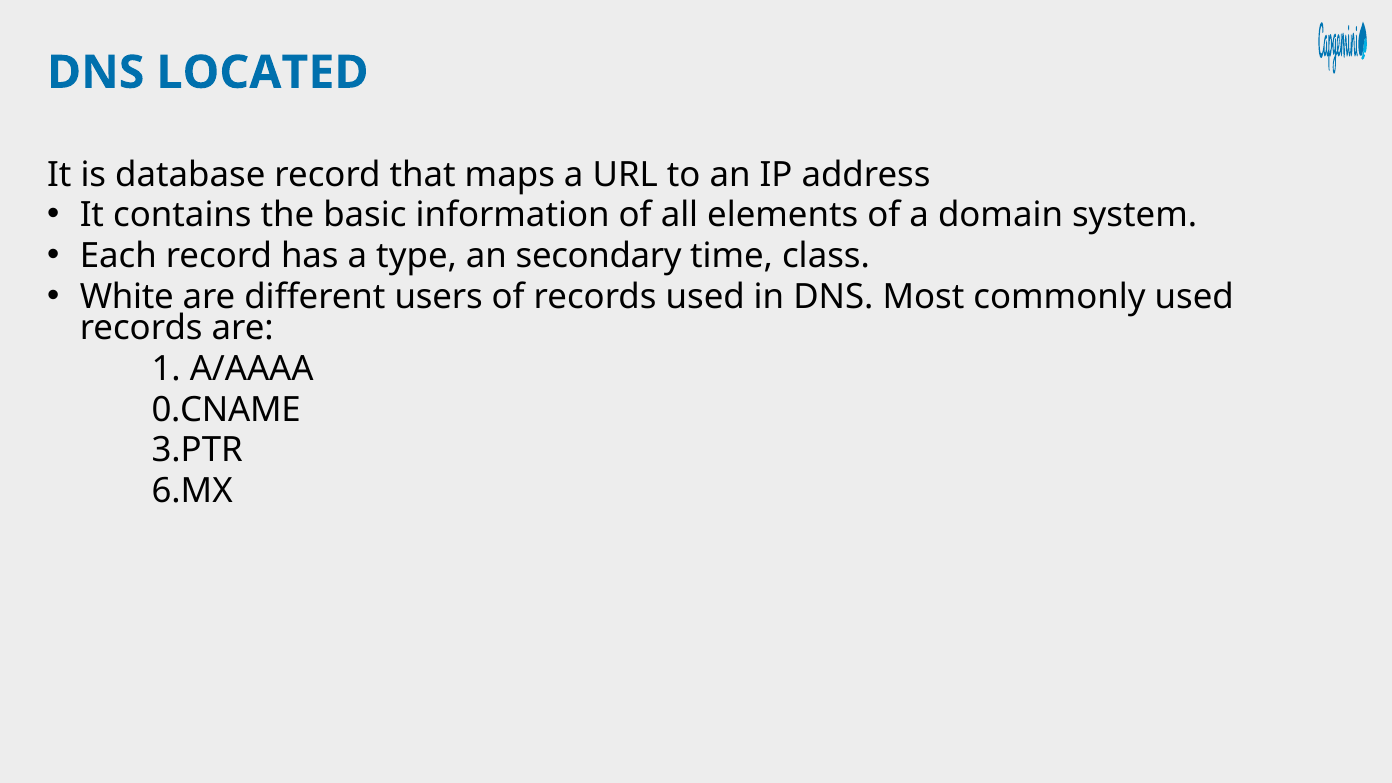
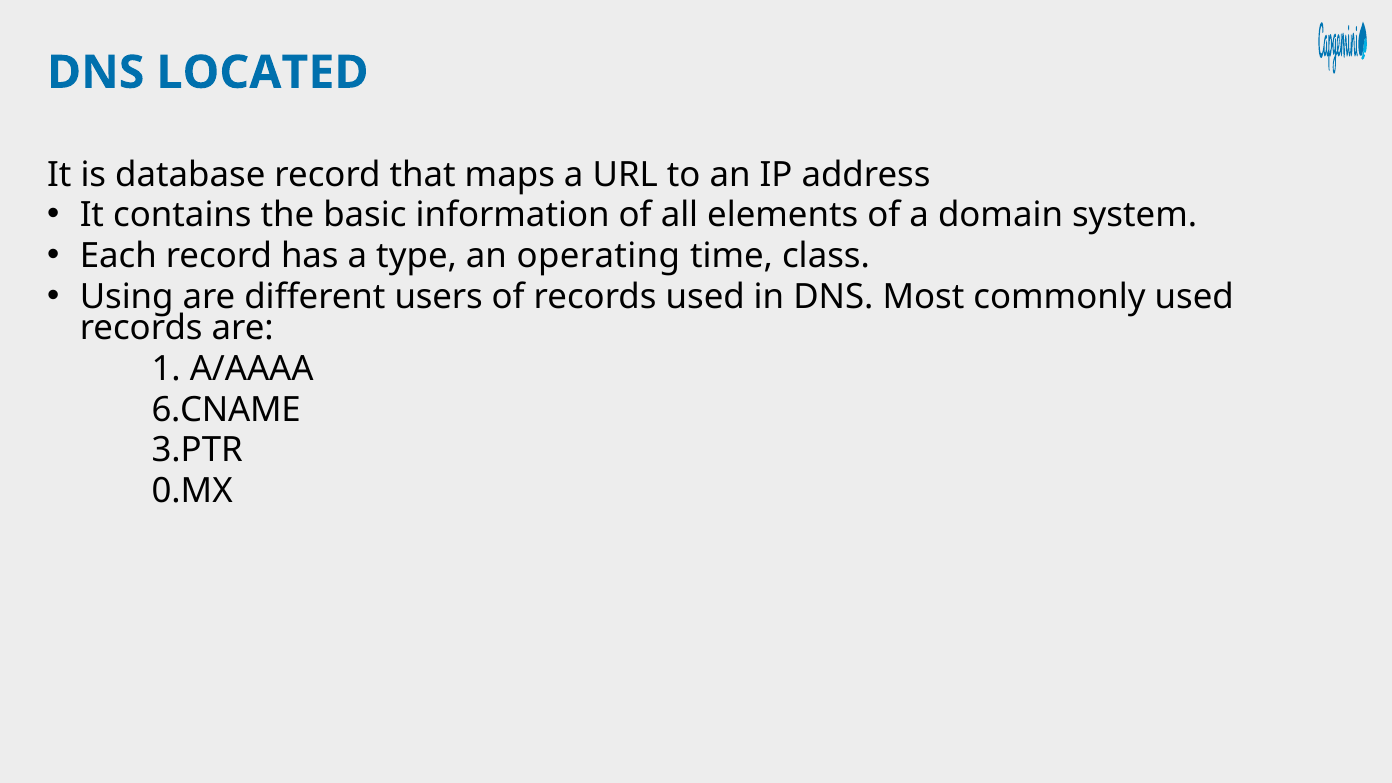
secondary: secondary -> operating (598, 256)
White: White -> Using (127, 297)
0.CNAME: 0.CNAME -> 6.CNAME (226, 410)
6.MX: 6.MX -> 0.MX (192, 491)
